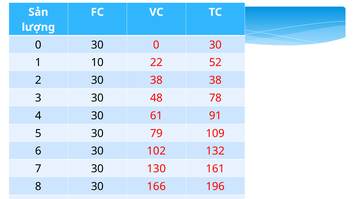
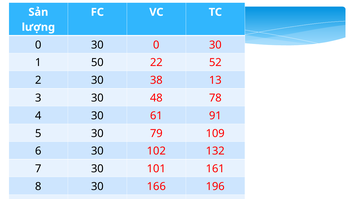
1 10: 10 -> 50 (97, 63)
38 38: 38 -> 13 (215, 80)
130: 130 -> 101 (156, 169)
